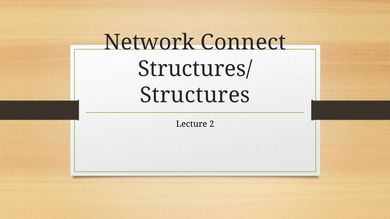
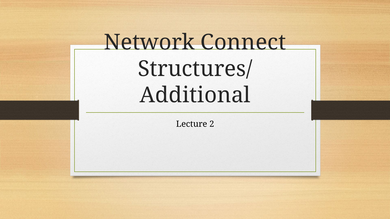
Structures: Structures -> Additional (195, 95)
